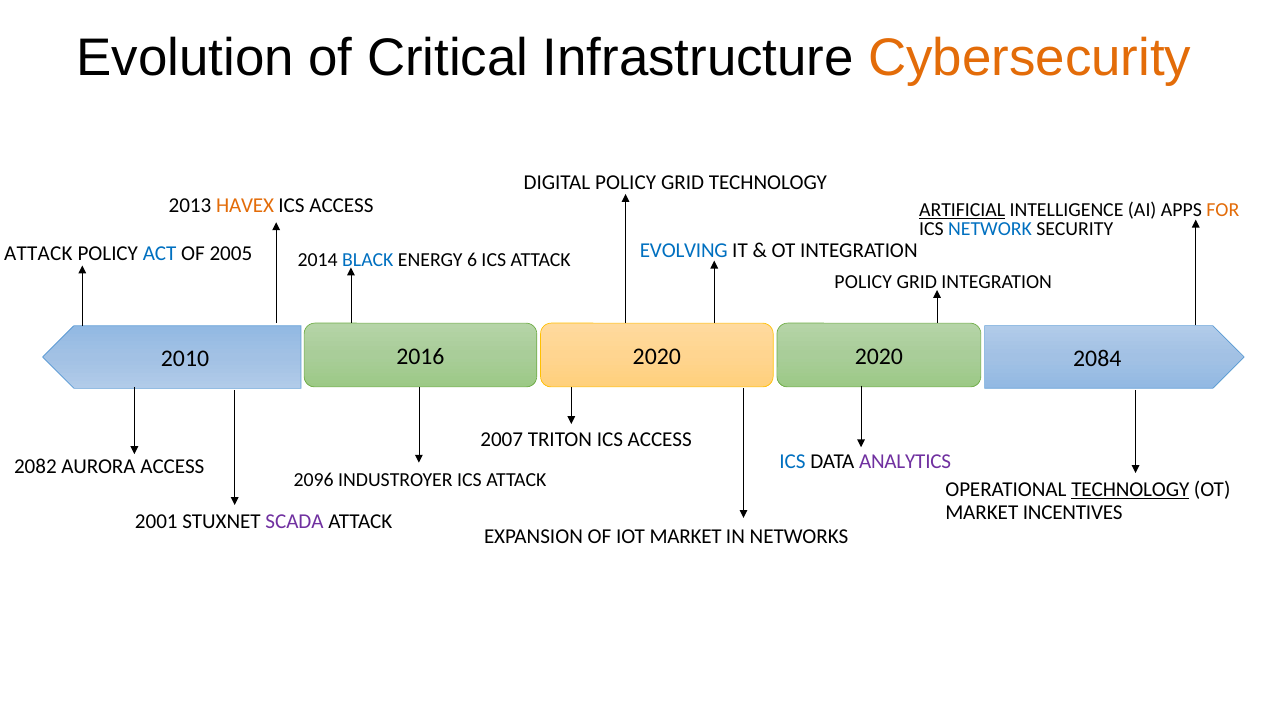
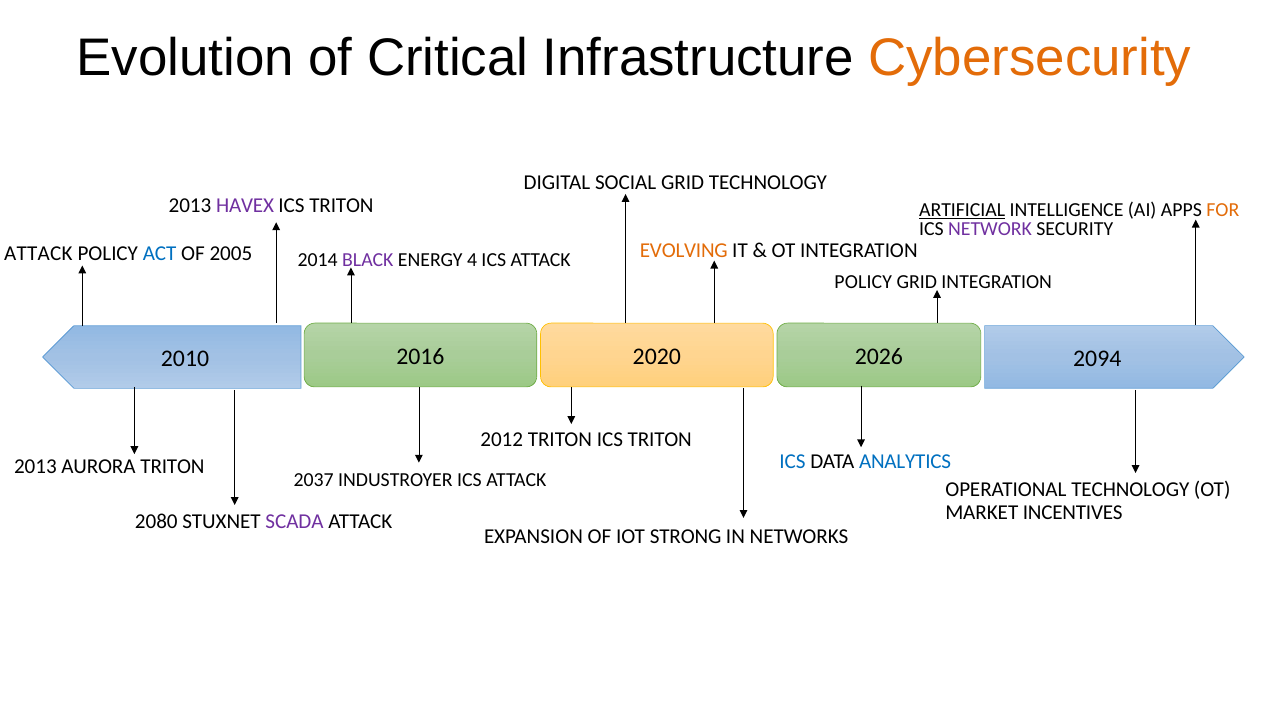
DIGITAL POLICY: POLICY -> SOCIAL (626, 183)
HAVEX colour: orange -> purple (245, 205)
ACCESS: ACCESS -> TRITON (341, 205)
NETWORK colour: blue -> purple (990, 229)
EVOLVING colour: blue -> orange (684, 250)
BLACK colour: blue -> purple (368, 259)
6: 6 -> 4 (472, 259)
2016 2020: 2020 -> 2026 (879, 357)
2084: 2084 -> 2094 (1097, 358)
2007: 2007 -> 2012 (502, 440)
TRITON ICS ACCESS: ACCESS -> TRITON (660, 440)
ANALYTICS colour: purple -> blue (905, 461)
2082: 2082 -> 2013 (35, 466)
AURORA ACCESS: ACCESS -> TRITON (172, 466)
2096: 2096 -> 2037 (314, 479)
TECHNOLOGY underline: present -> none (1130, 490)
2001: 2001 -> 2080 (156, 521)
IOT MARKET: MARKET -> STRONG (686, 537)
